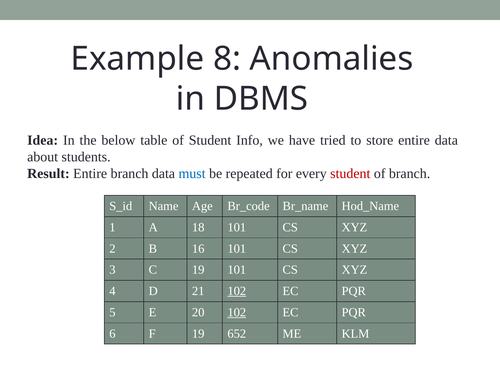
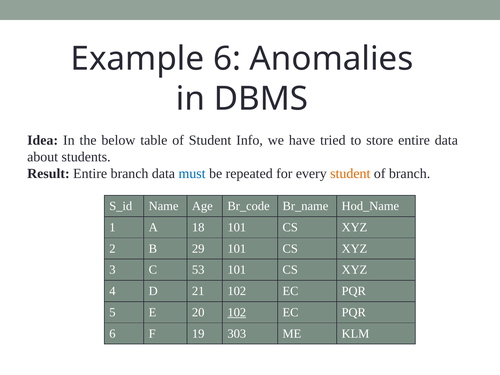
Example 8: 8 -> 6 (227, 59)
student colour: red -> orange (350, 174)
16: 16 -> 29 (198, 249)
C 19: 19 -> 53 (198, 270)
102 underline: present -> none (237, 291)
652: 652 -> 303 (237, 334)
